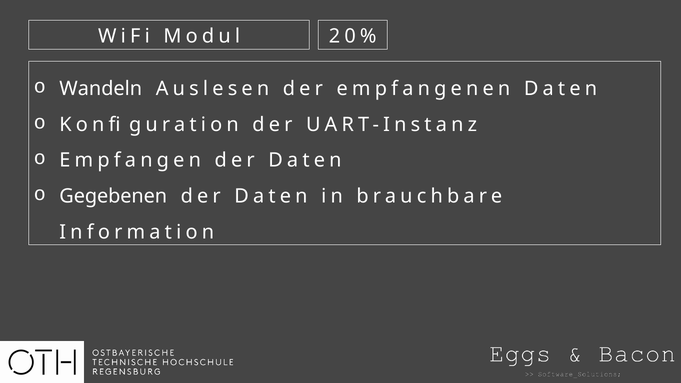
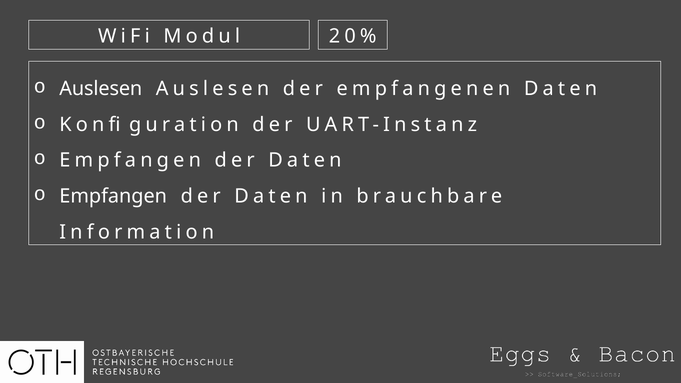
Wandeln: Wandeln -> Auslesen (101, 89)
Gegebenen: Gegebenen -> Empfangen (113, 196)
